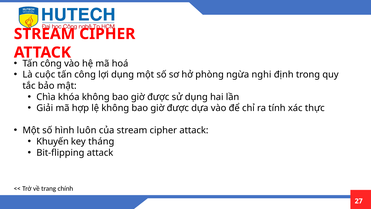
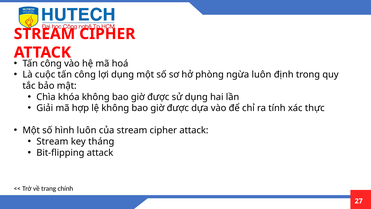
ngừa nghị: nghị -> luôn (261, 75)
Khuyến: Khuyến -> Stream (52, 141)
